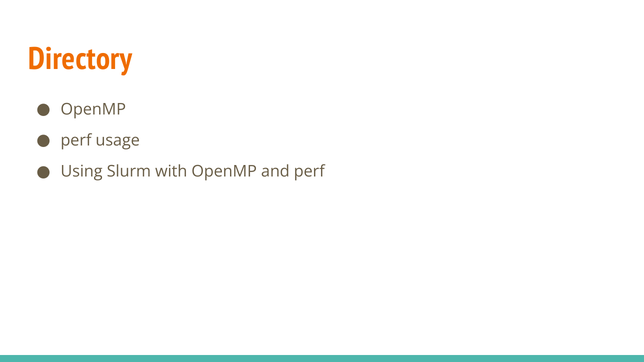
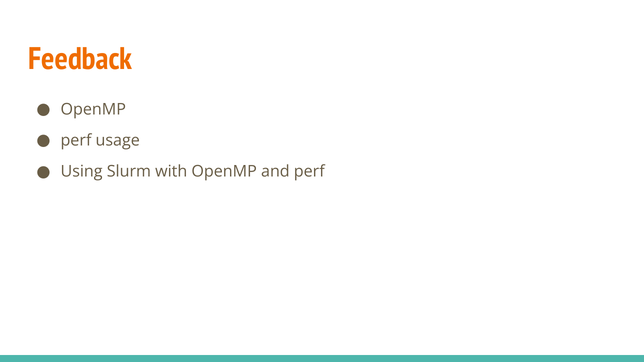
Directory: Directory -> Feedback (80, 59)
